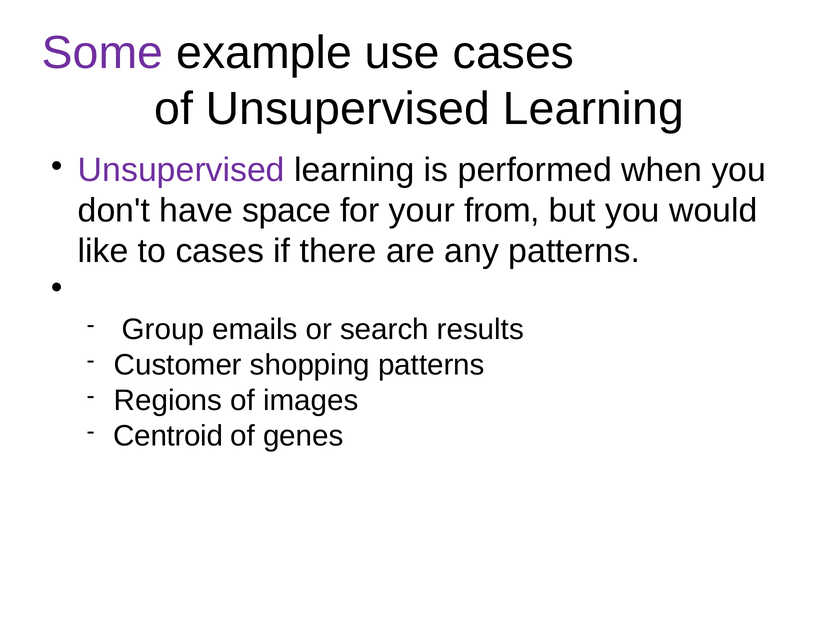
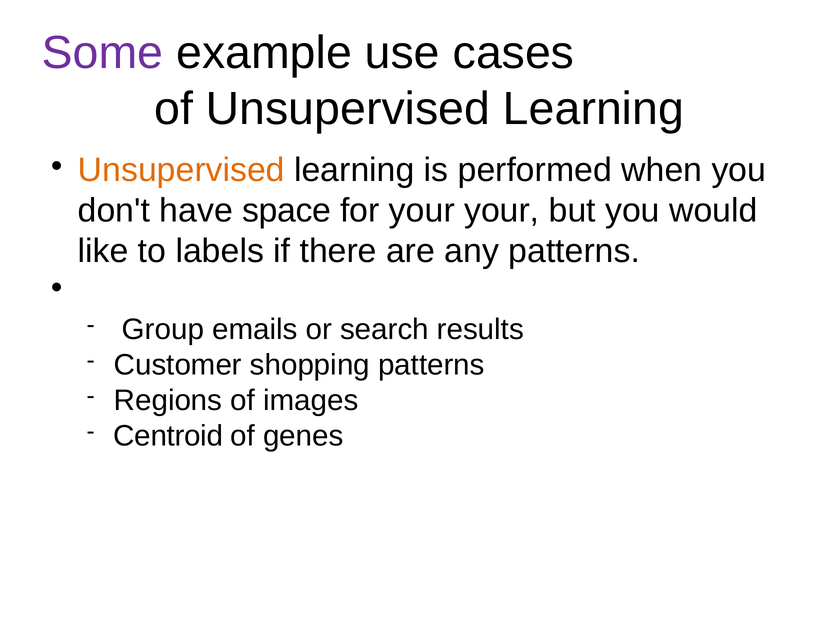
Unsupervised colour: purple -> orange (181, 170)
your from: from -> your (502, 210)
to cases: cases -> labels (220, 251)
